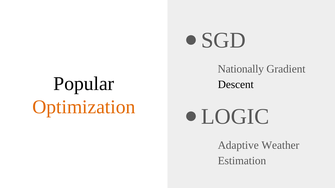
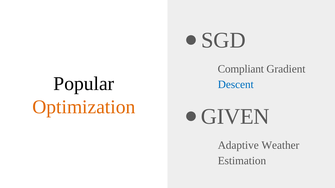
Nationally: Nationally -> Compliant (241, 69)
Descent colour: black -> blue (236, 85)
LOGIC: LOGIC -> GIVEN (235, 117)
